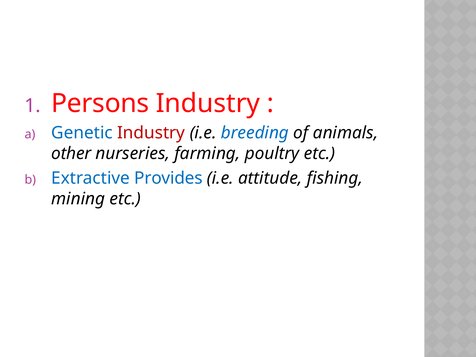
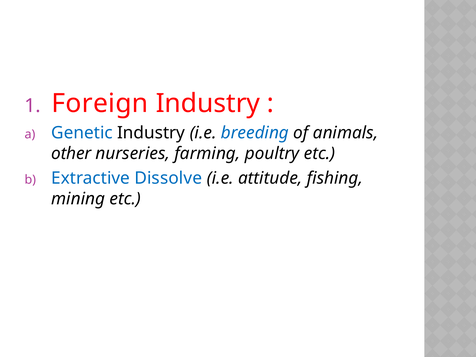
Persons: Persons -> Foreign (100, 103)
Industry colour: red -> black (151, 133)
Provides: Provides -> Dissolve (168, 178)
